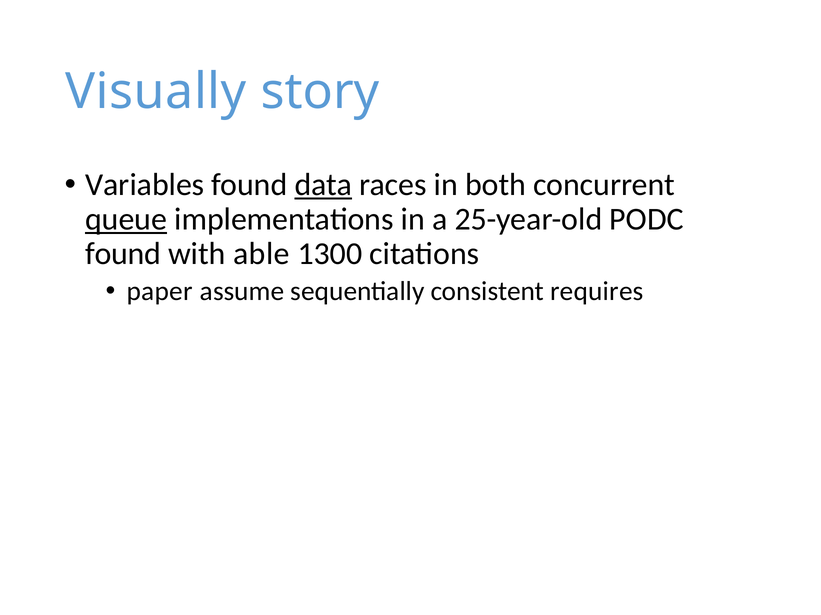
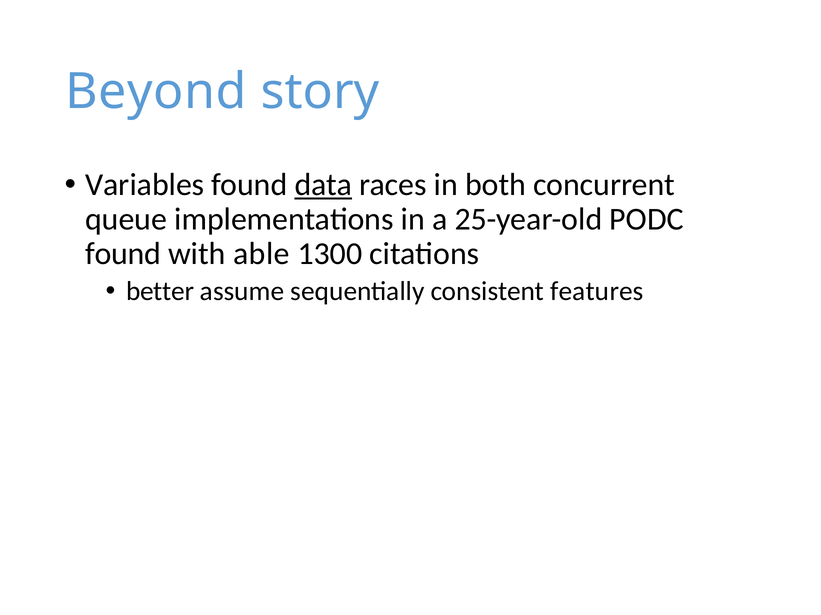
Visually: Visually -> Beyond (156, 92)
queue underline: present -> none (126, 220)
paper: paper -> better (160, 292)
requires: requires -> features (597, 292)
